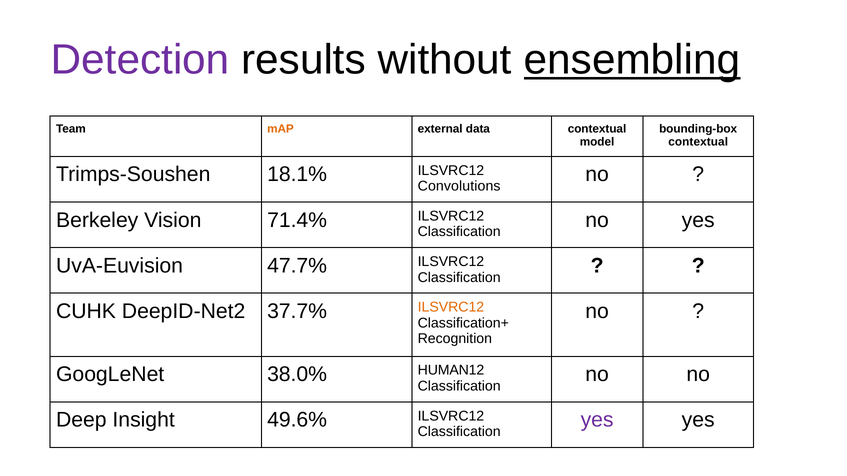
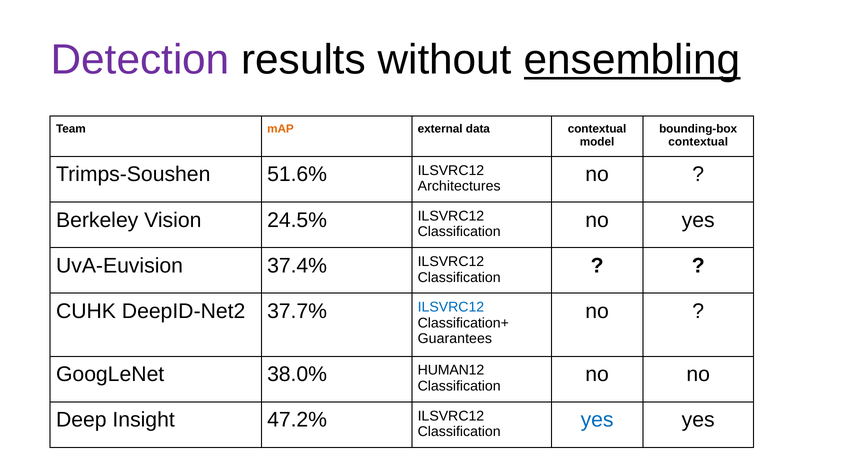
18.1%: 18.1% -> 51.6% (297, 175)
Convolutions: Convolutions -> Architectures (459, 186)
71.4%: 71.4% -> 24.5% (297, 220)
47.7%: 47.7% -> 37.4% (297, 266)
ILSVRC12 colour: orange -> blue (451, 308)
Recognition: Recognition -> Guarantees (455, 339)
49.6%: 49.6% -> 47.2% (297, 420)
yes colour: purple -> blue (597, 420)
